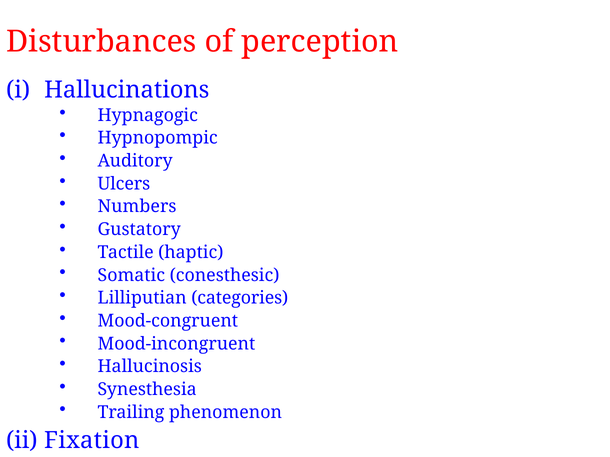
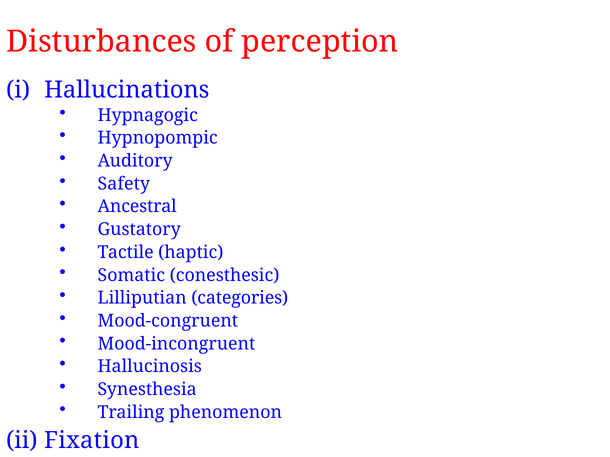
Ulcers: Ulcers -> Safety (124, 184)
Numbers: Numbers -> Ancestral (137, 207)
